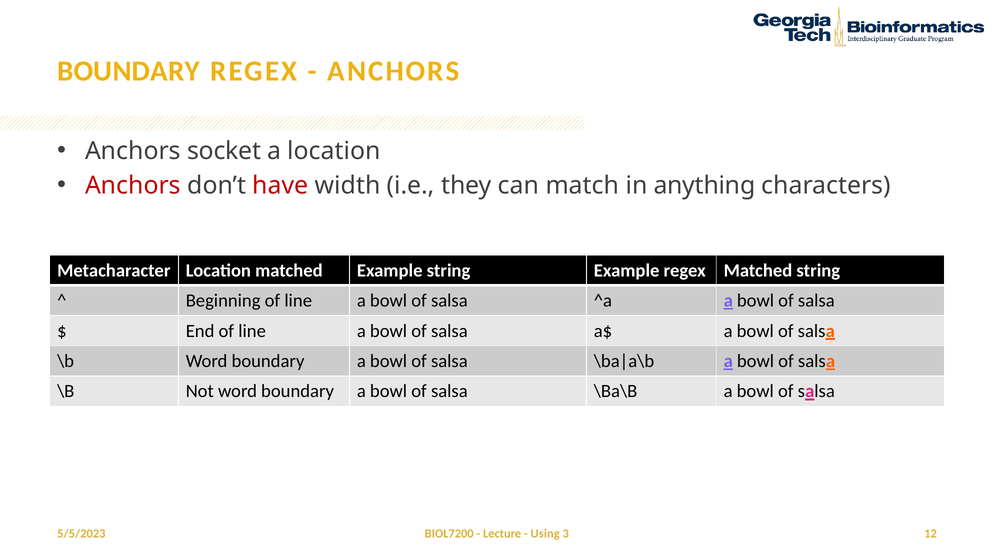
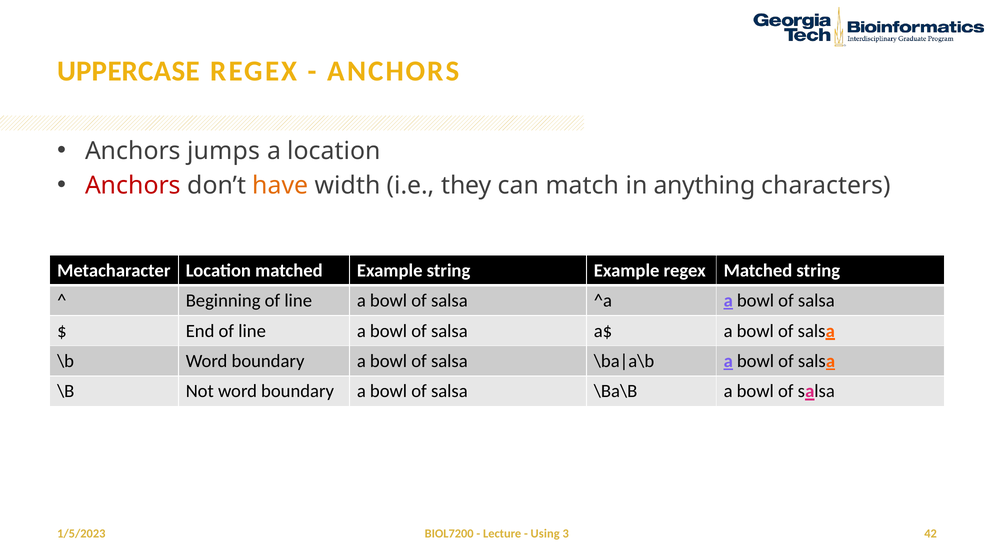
BOUNDARY: BOUNDARY -> UPPERCASE (128, 71)
socket: socket -> jumps (224, 151)
have colour: red -> orange (280, 186)
12: 12 -> 42 (931, 534)
5/5/2023: 5/5/2023 -> 1/5/2023 (81, 534)
